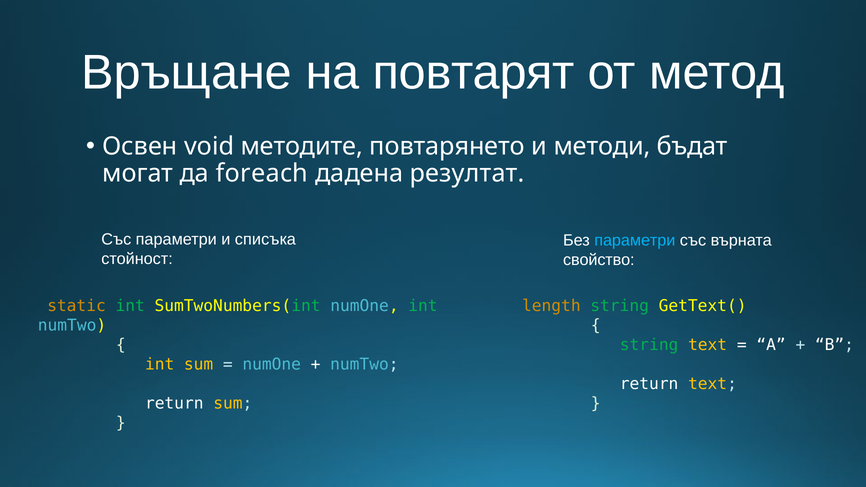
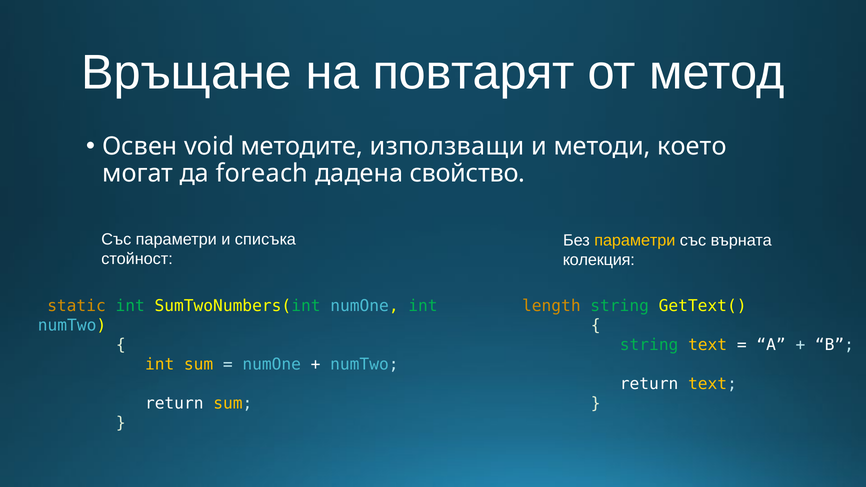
повтарянето: повтарянето -> използващи (447, 146)
бъдат: бъдат -> което (692, 146)
резултат: резултат -> свойство (467, 174)
параметри colour: light blue -> yellow (635, 241)
свойство: свойство -> колекция (599, 260)
